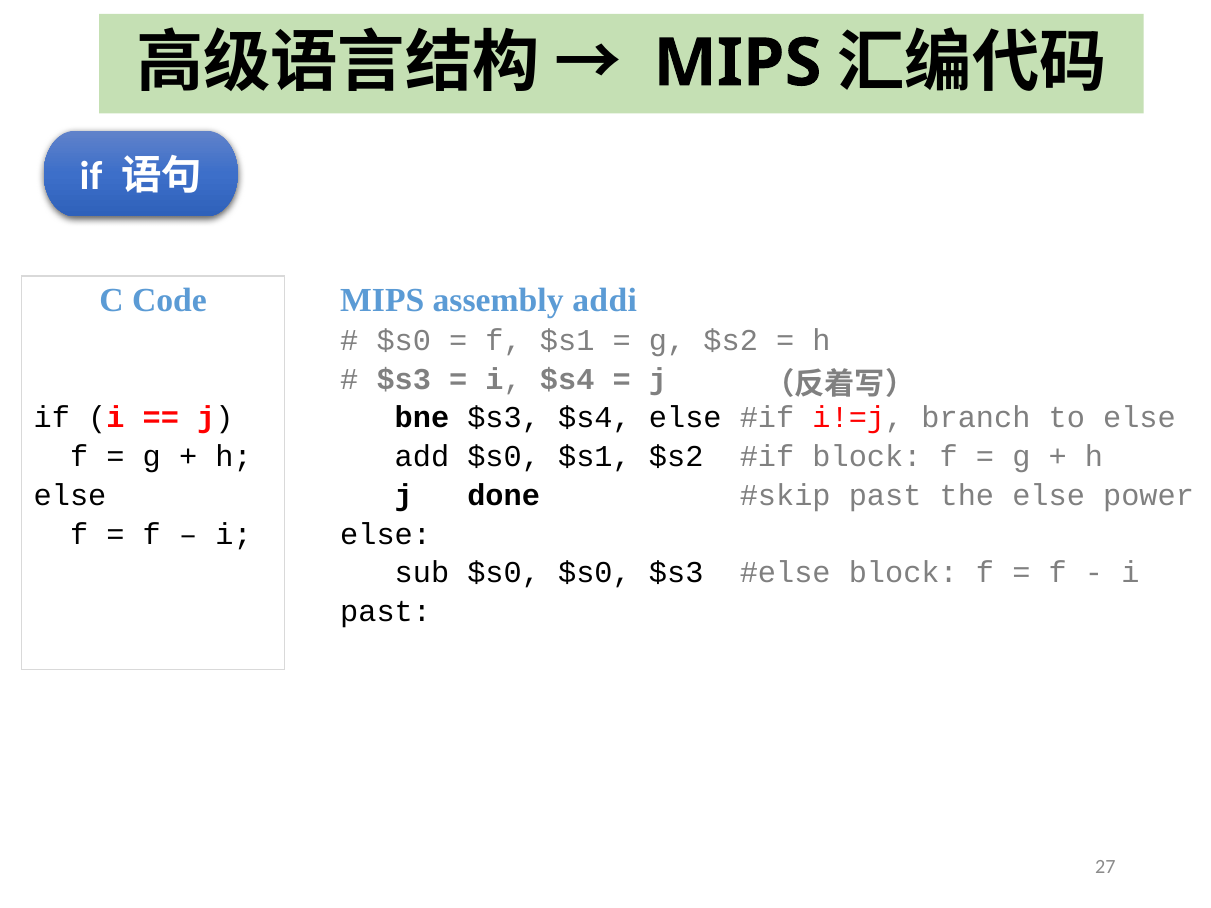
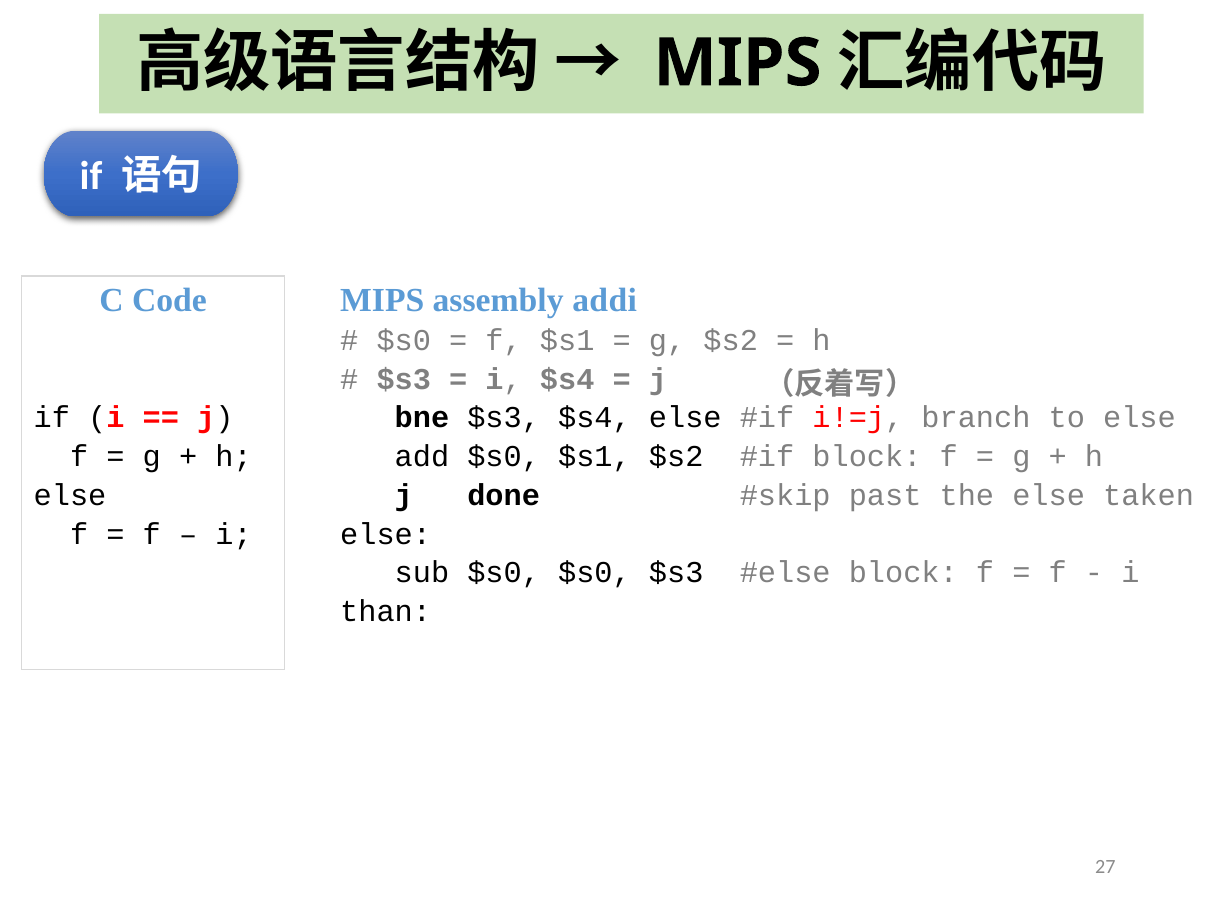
power: power -> taken (1149, 496)
past: past -> than (386, 612)
